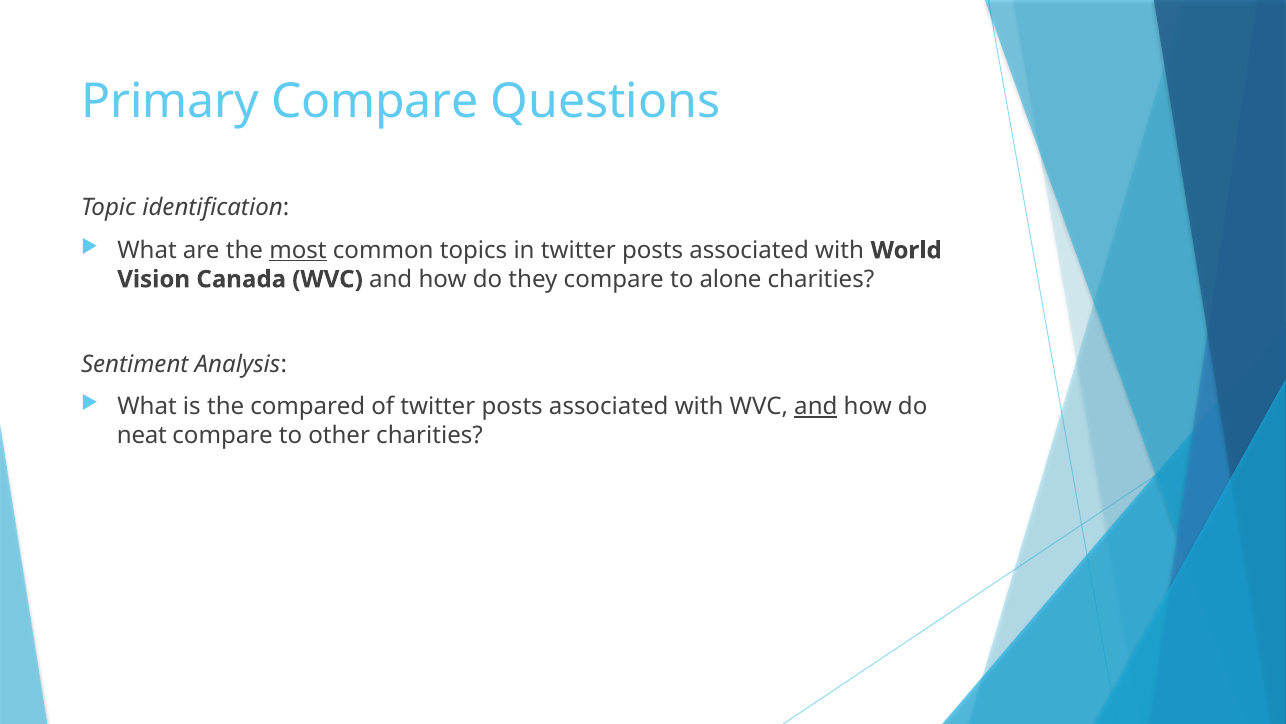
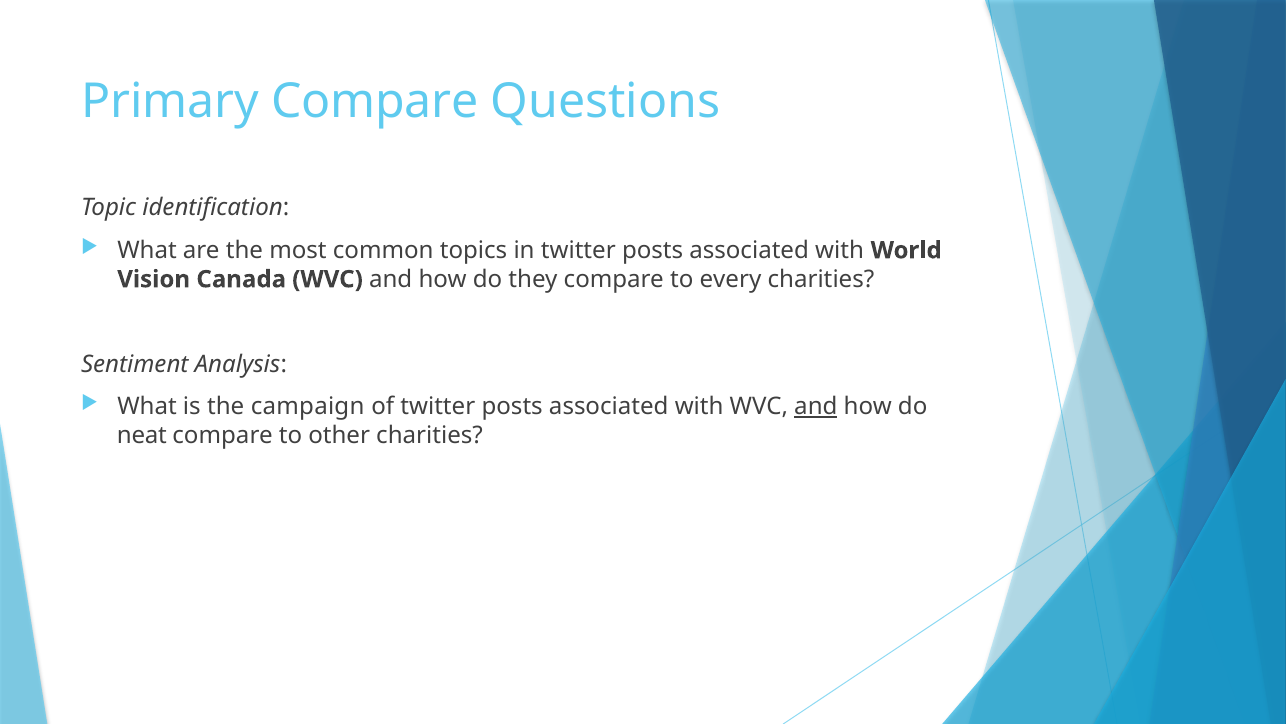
most underline: present -> none (298, 250)
alone: alone -> every (730, 279)
compared: compared -> campaign (308, 406)
